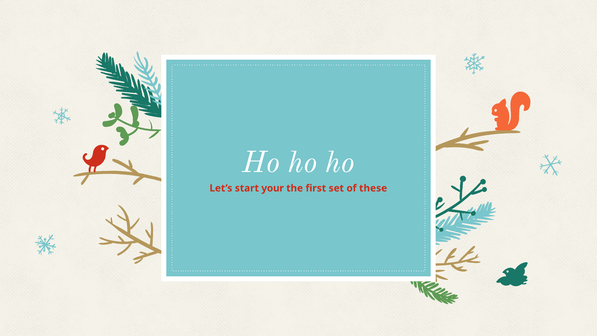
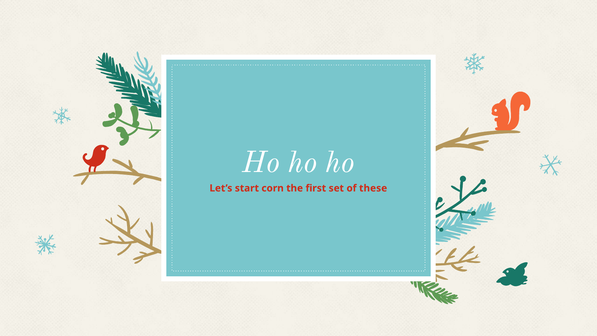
your: your -> corn (273, 188)
